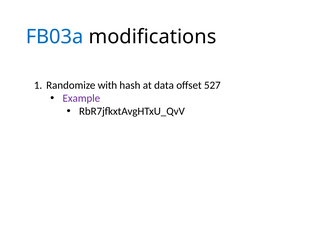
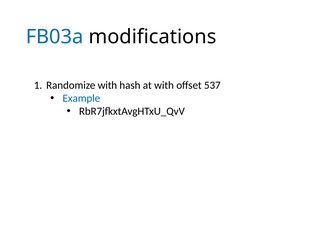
at data: data -> with (164, 85)
527: 527 -> 537 (212, 85)
Example colour: purple -> blue (81, 98)
